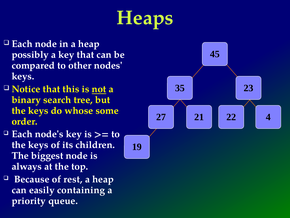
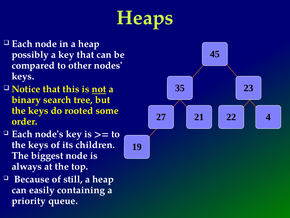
whose: whose -> rooted (79, 110)
rest: rest -> still (73, 179)
